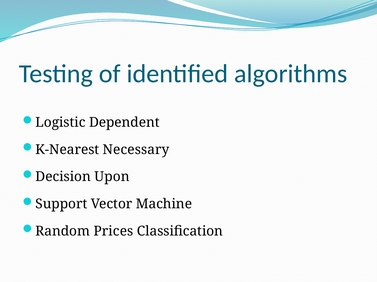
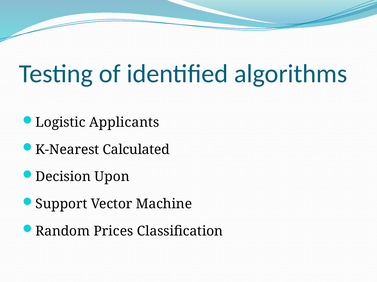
Dependent: Dependent -> Applicants (124, 123)
Necessary: Necessary -> Calculated (136, 150)
